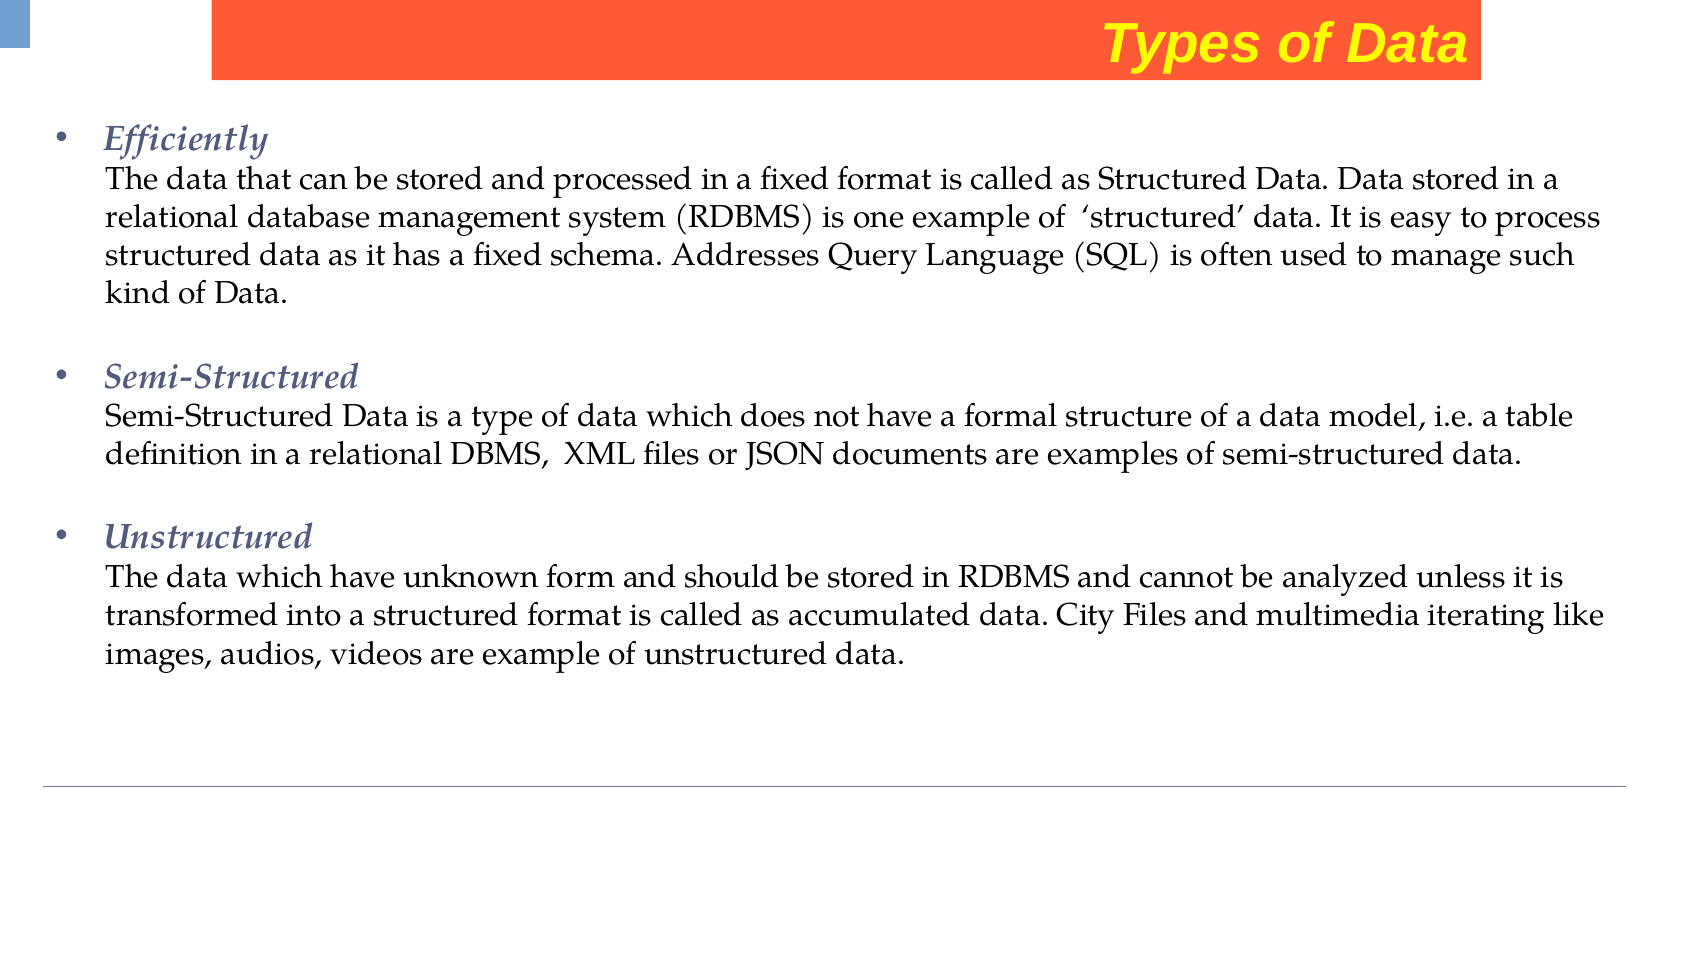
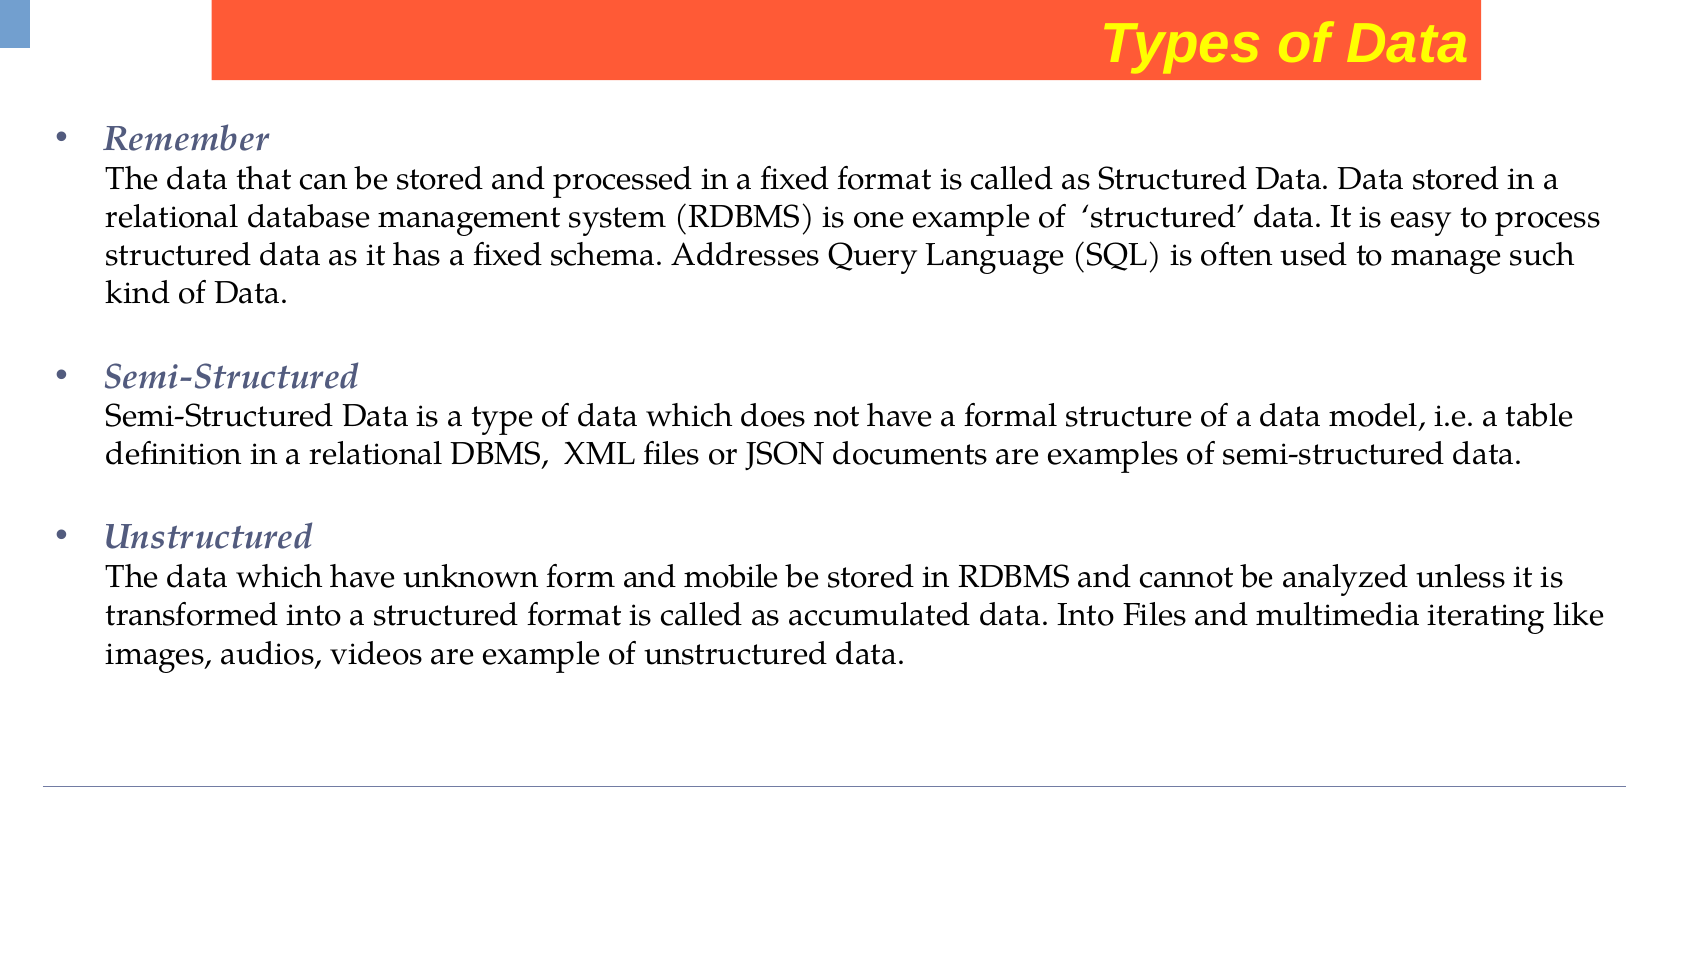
Efficiently: Efficiently -> Remember (186, 139)
should: should -> mobile (732, 577)
data City: City -> Into (1086, 615)
